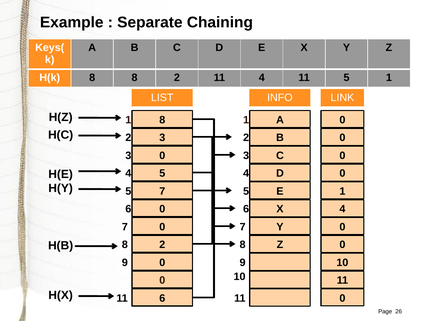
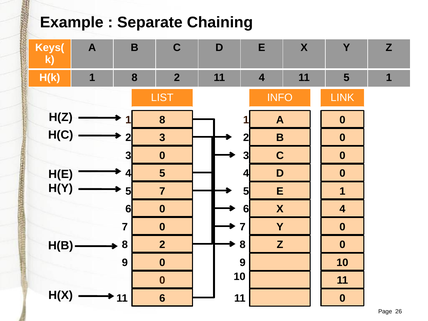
H(k 8: 8 -> 1 (92, 78)
